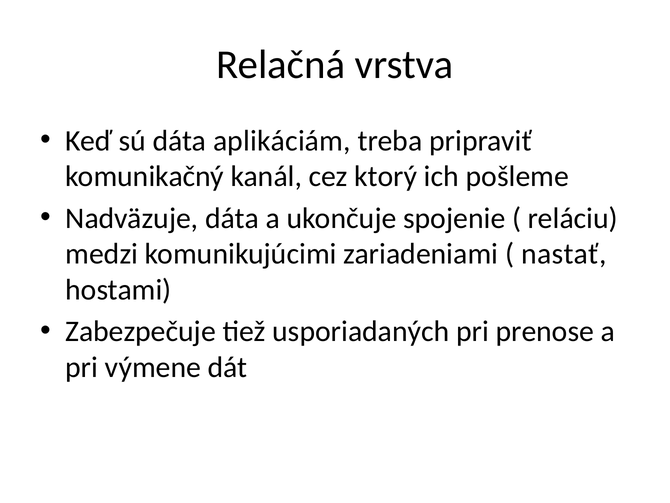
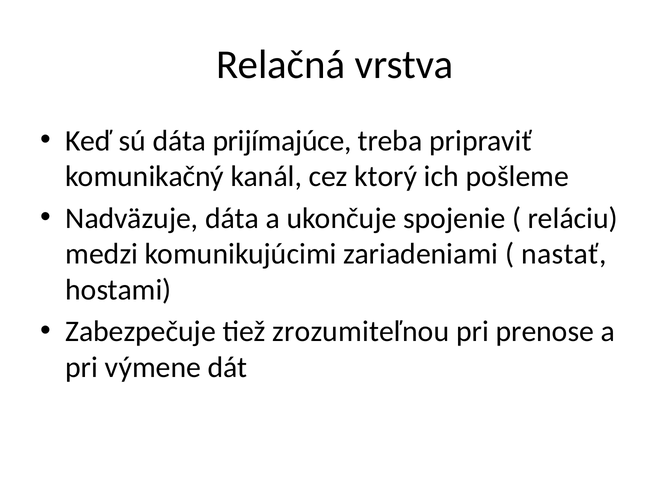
aplikáciám: aplikáciám -> prijímajúce (282, 141)
usporiadaných: usporiadaných -> zrozumiteľnou (361, 331)
